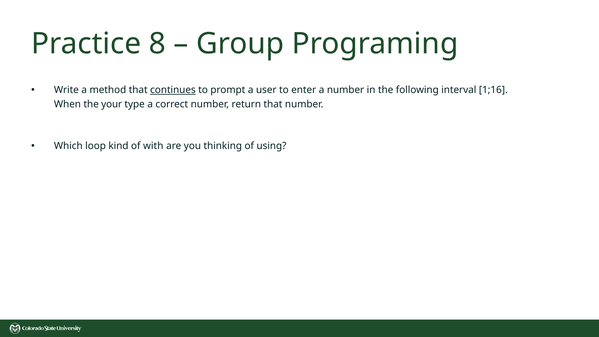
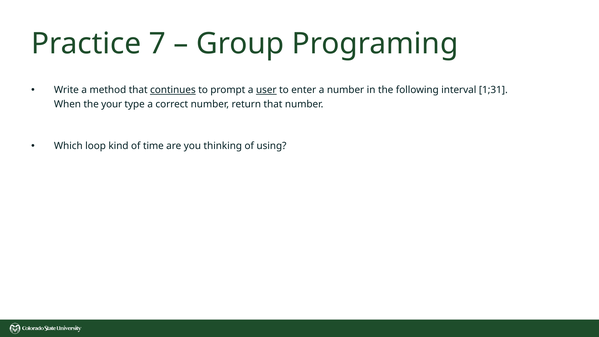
8: 8 -> 7 (157, 44)
user underline: none -> present (266, 90)
1;16: 1;16 -> 1;31 (493, 90)
with: with -> time (153, 146)
